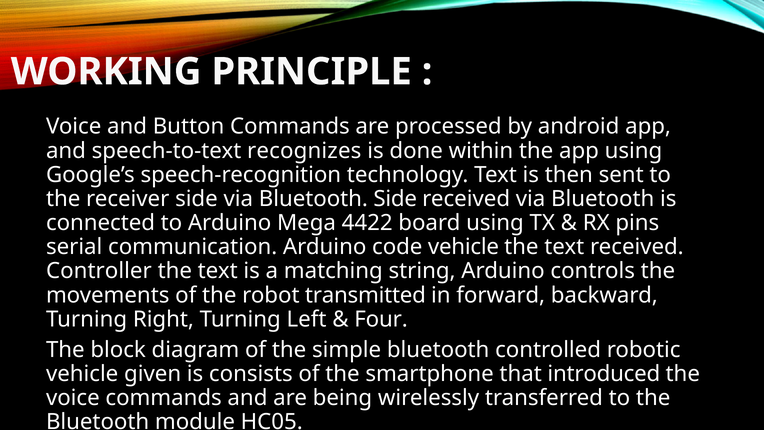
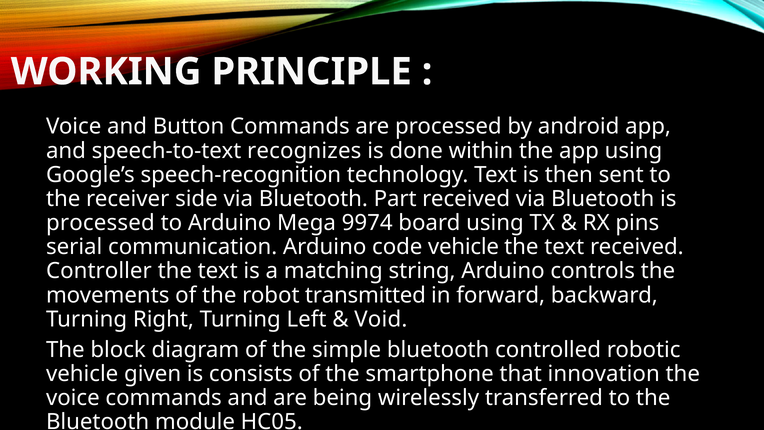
Bluetooth Side: Side -> Part (395, 199)
connected: connected -> processed (100, 223)
4422: 4422 -> 9974 (367, 223)
Four: Four -> Void (381, 319)
introduced: introduced -> innovation (604, 374)
